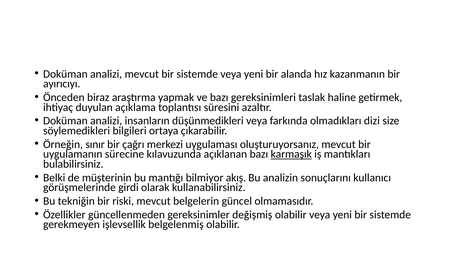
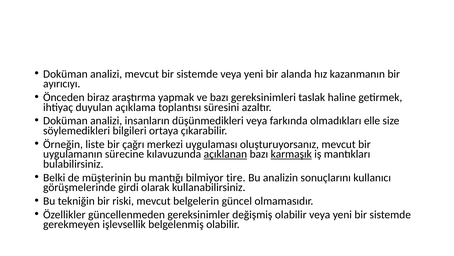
dizi: dizi -> elle (372, 121)
sınır: sınır -> liste (95, 144)
açıklanan underline: none -> present (225, 154)
akış: akış -> tire (236, 177)
